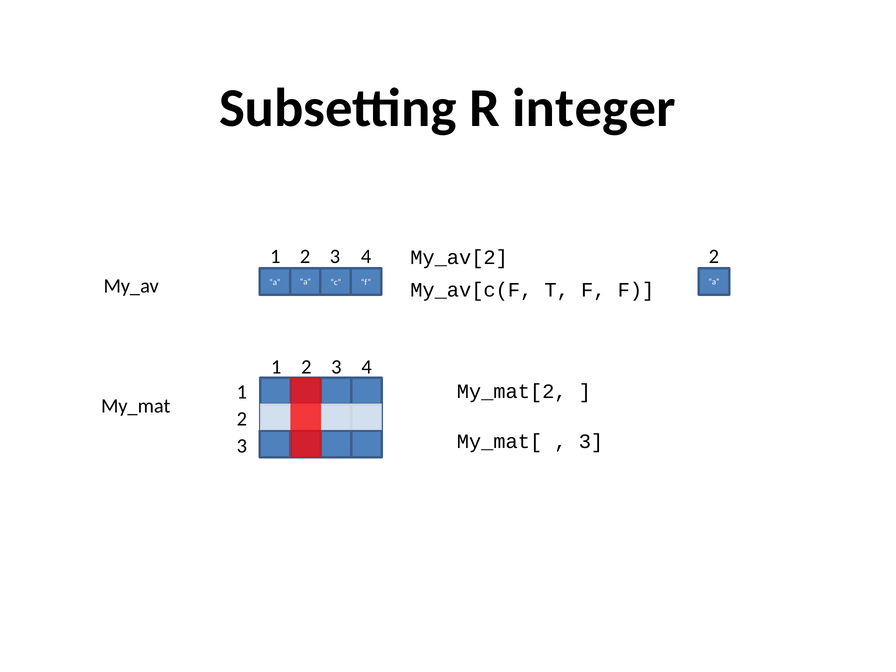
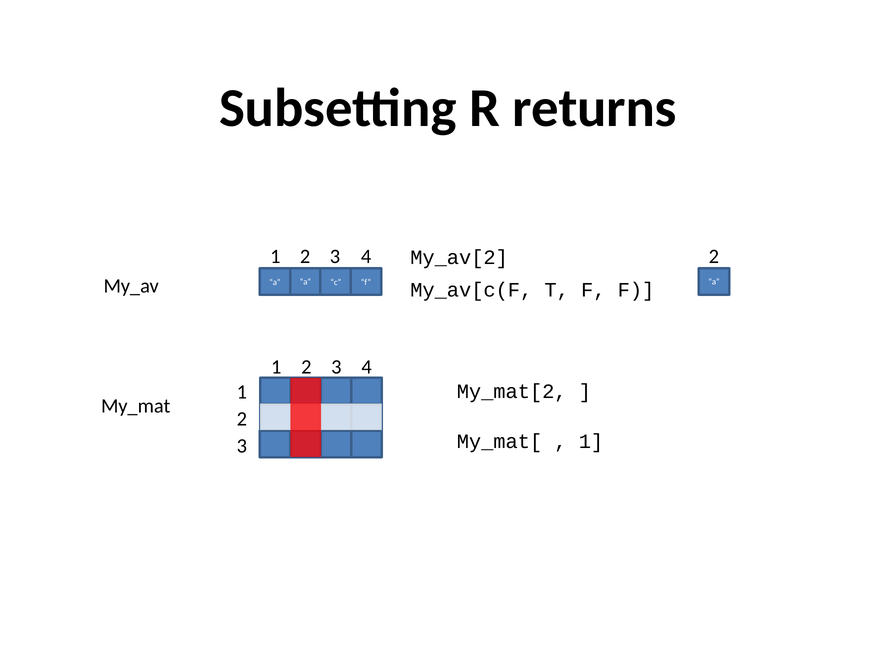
integer: integer -> returns (594, 108)
3: 3 -> 1 (591, 441)
